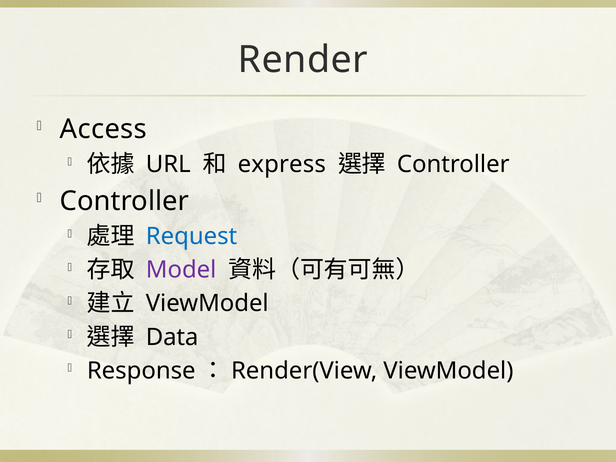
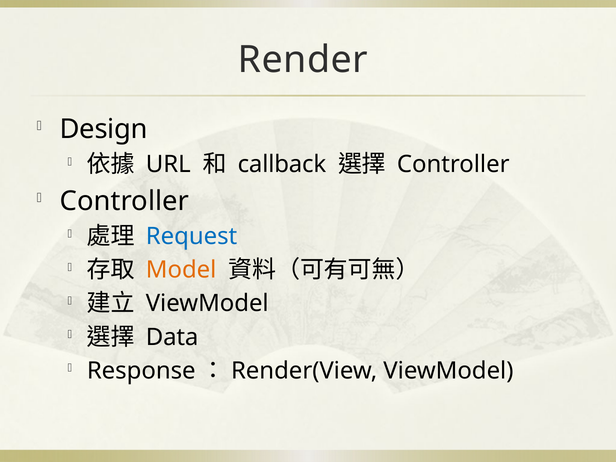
Access: Access -> Design (104, 129)
express: express -> callback (282, 165)
Model colour: purple -> orange (181, 270)
